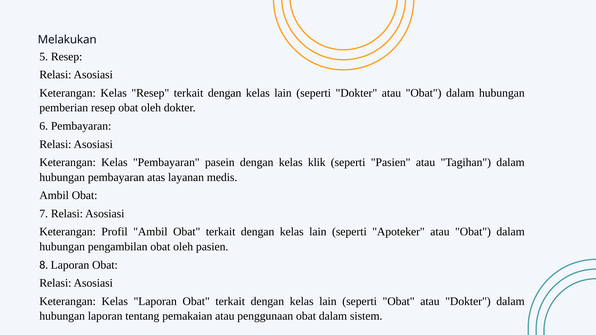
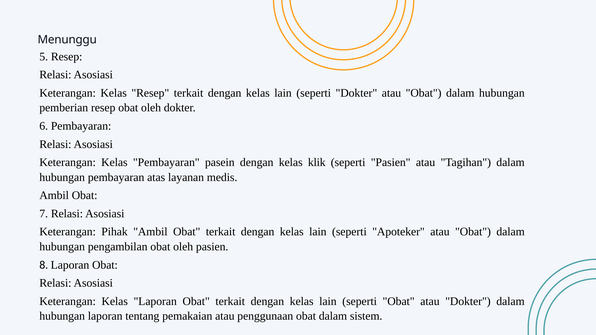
Melakukan: Melakukan -> Menunggu (67, 40)
Profil: Profil -> Pihak (115, 232)
